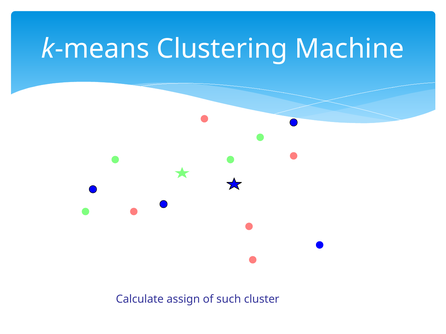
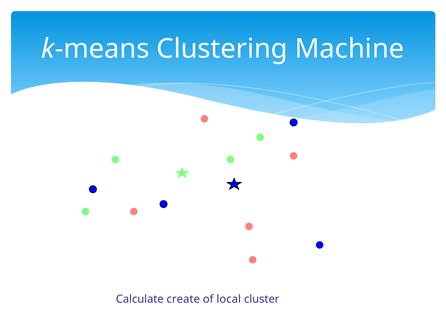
assign: assign -> create (183, 300)
such: such -> local (229, 300)
